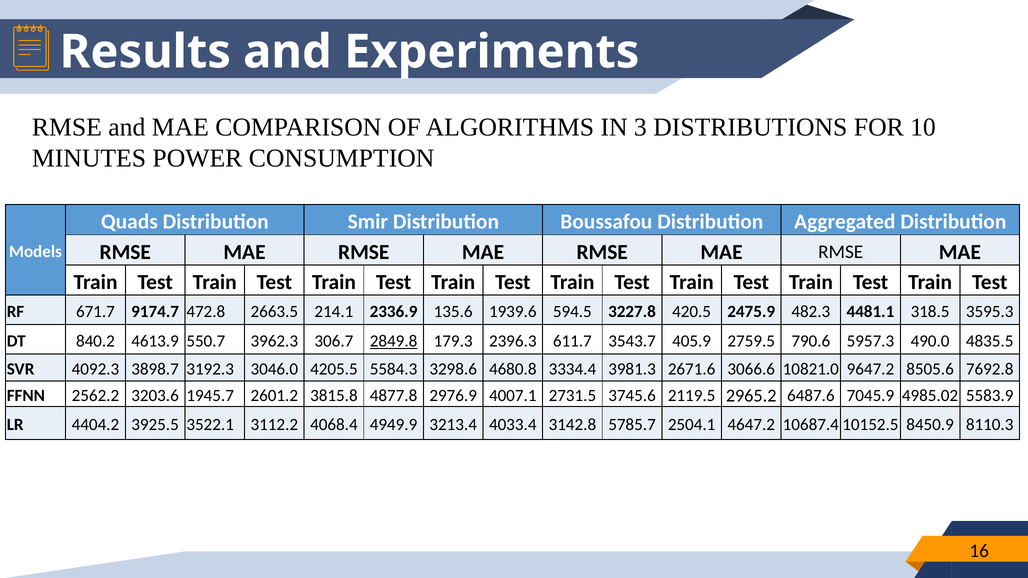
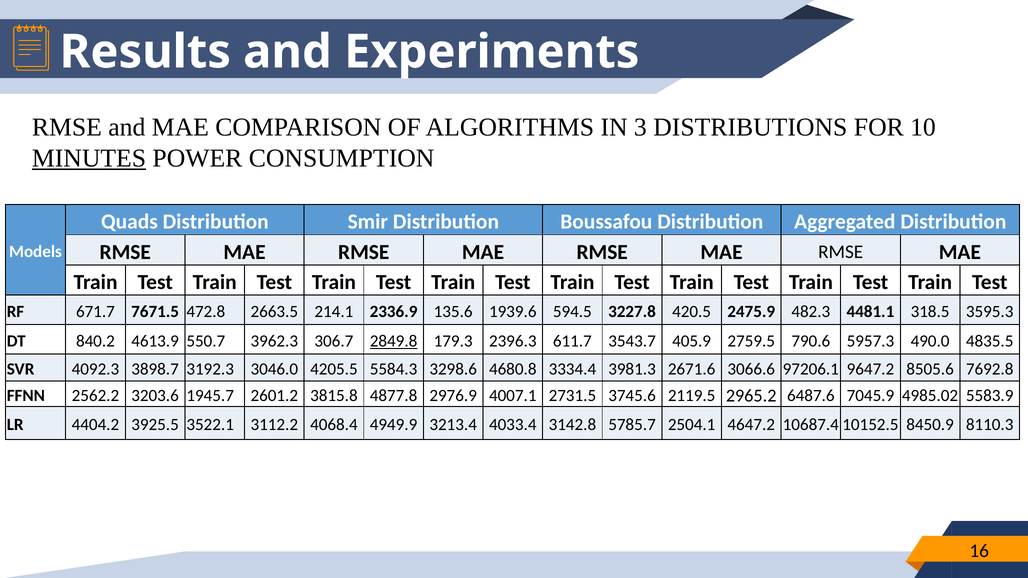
MINUTES underline: none -> present (89, 158)
9174.7: 9174.7 -> 7671.5 (155, 312)
10821.0: 10821.0 -> 97206.1 (811, 369)
